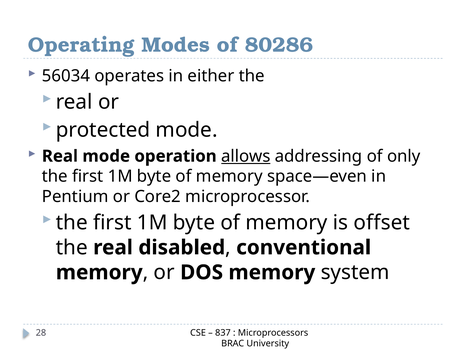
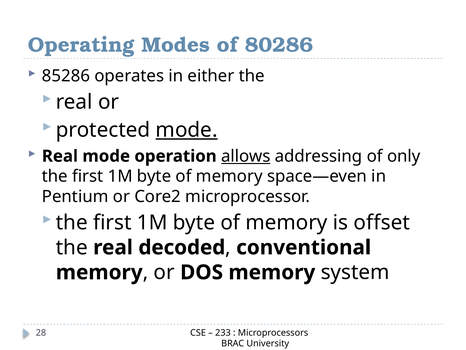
56034: 56034 -> 85286 (66, 76)
mode underline: none -> present (187, 130)
disabled: disabled -> decoded (182, 247)
837: 837 -> 233 (223, 332)
